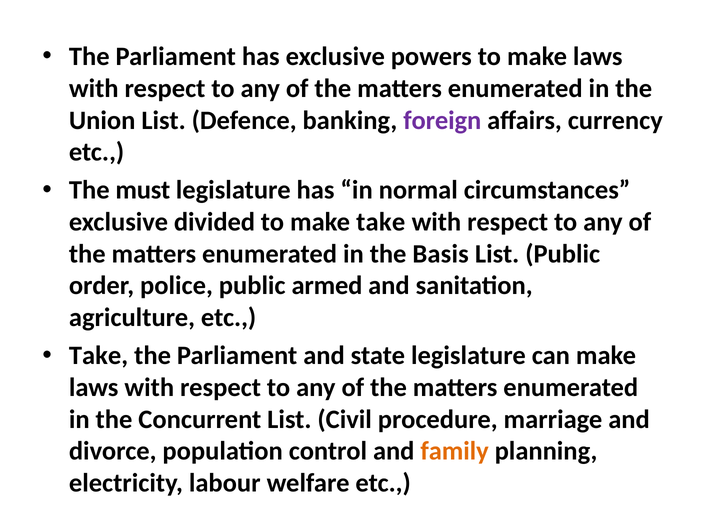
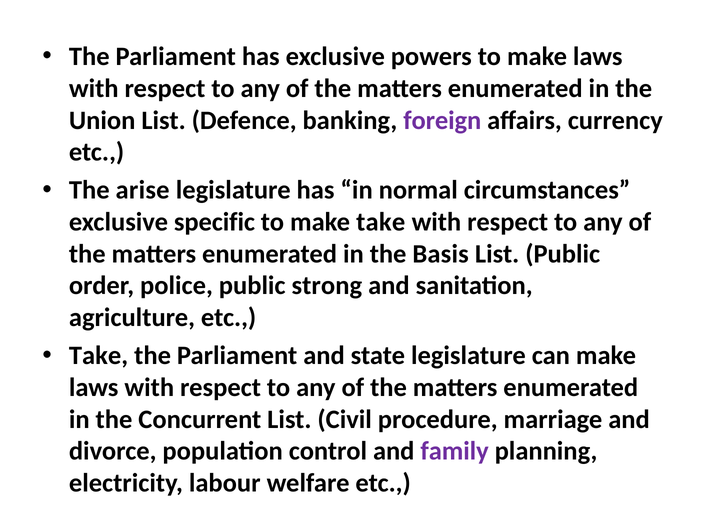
must: must -> arise (143, 190)
divided: divided -> specific (214, 222)
armed: armed -> strong (327, 286)
family colour: orange -> purple (455, 451)
